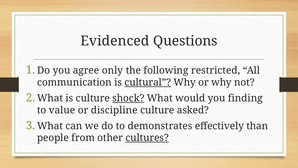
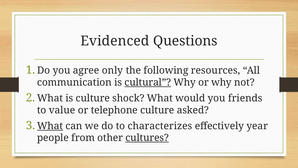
restricted: restricted -> resources (216, 70)
shock underline: present -> none (128, 98)
finding: finding -> friends (245, 98)
discipline: discipline -> telephone (114, 110)
What underline: none -> present (50, 126)
demonstrates: demonstrates -> characterizes (160, 126)
than: than -> year (257, 126)
